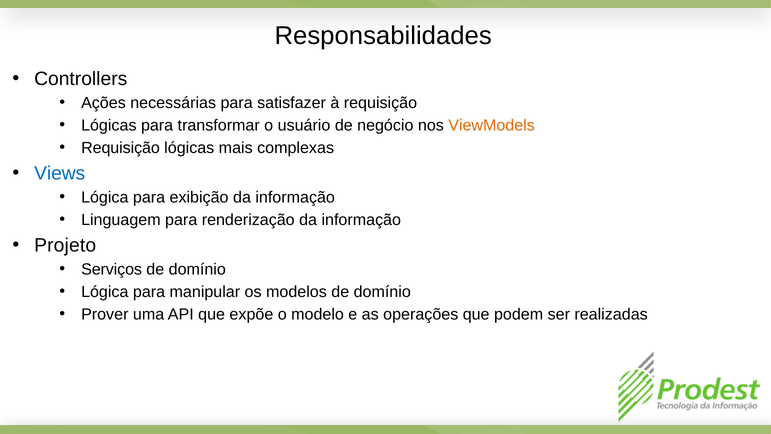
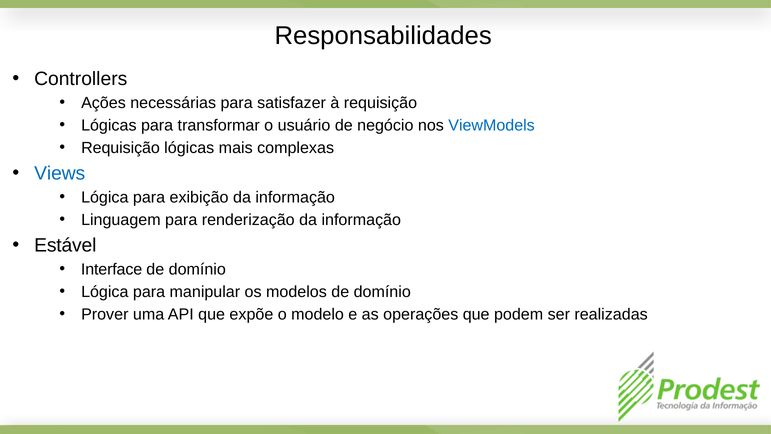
ViewModels colour: orange -> blue (492, 125)
Projeto: Projeto -> Estável (65, 245)
Serviços: Serviços -> Interface (112, 269)
